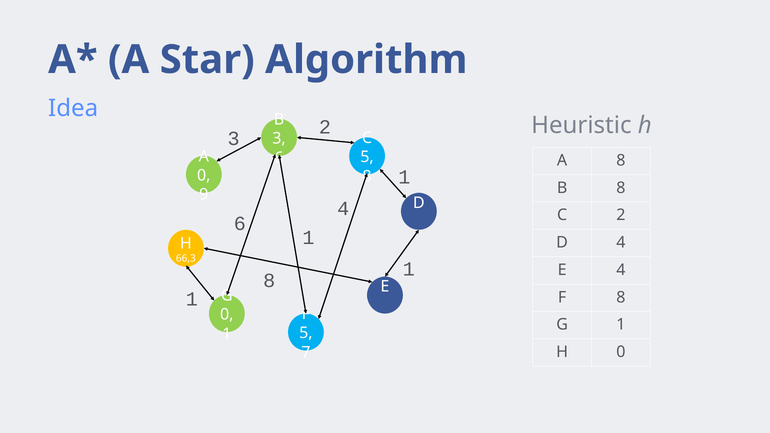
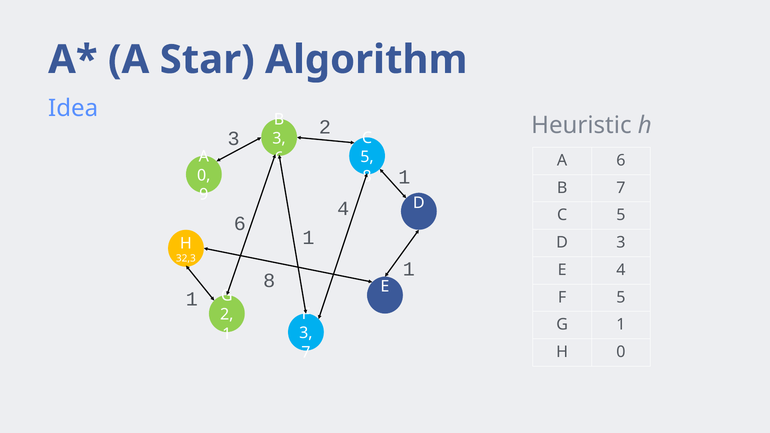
A 8: 8 -> 6 (621, 161)
B 8: 8 -> 7 (621, 188)
2: 2 -> 5 (621, 215)
D 4: 4 -> 3 (621, 243)
66,3: 66,3 -> 32,3 (186, 259)
F 8: 8 -> 5 (621, 297)
0: 0 -> 2 (227, 315)
5: 5 -> 3 (306, 333)
